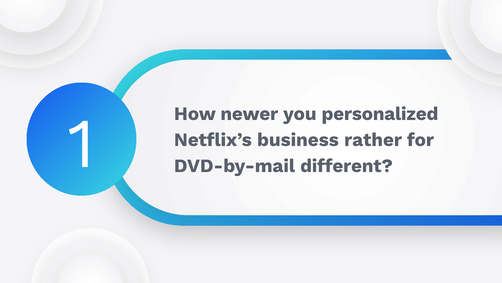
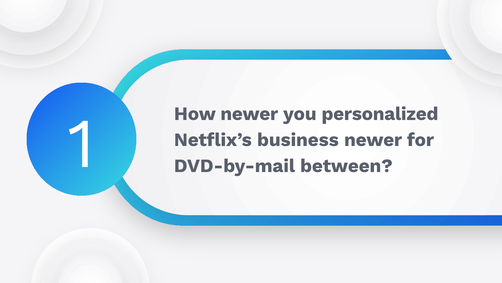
business rather: rather -> newer (373, 139)
different: different -> between (346, 165)
